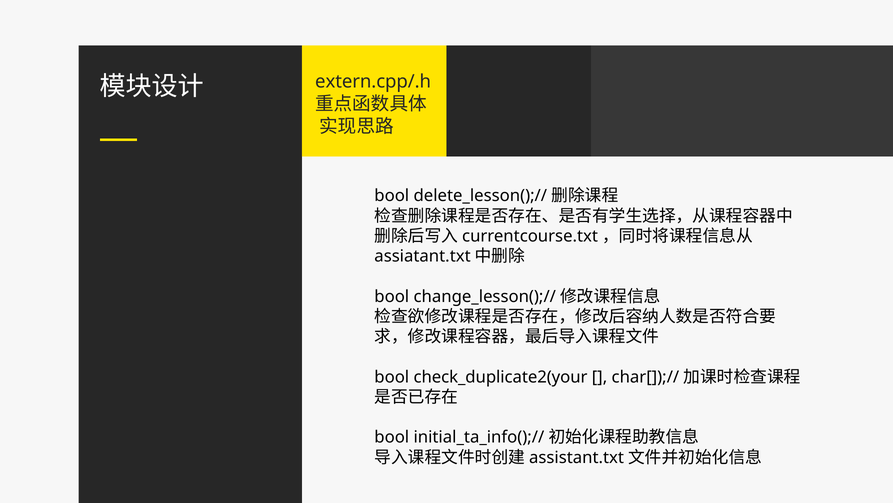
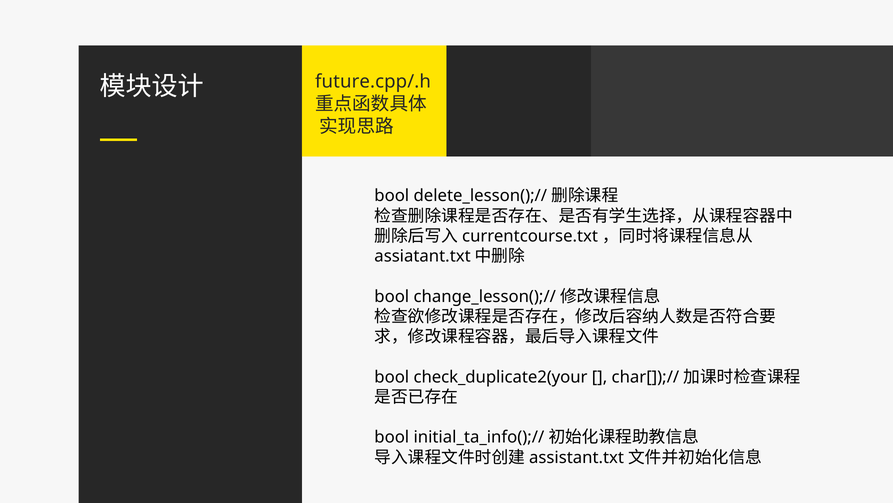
extern.cpp/.h: extern.cpp/.h -> future.cpp/.h (373, 82)
